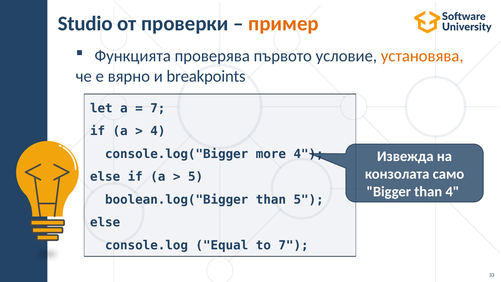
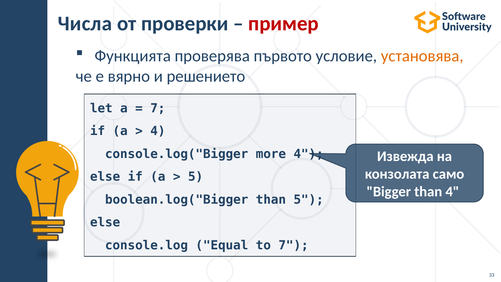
Studio: Studio -> Числа (85, 24)
пример colour: orange -> red (284, 24)
breakpoints: breakpoints -> решението (206, 76)
